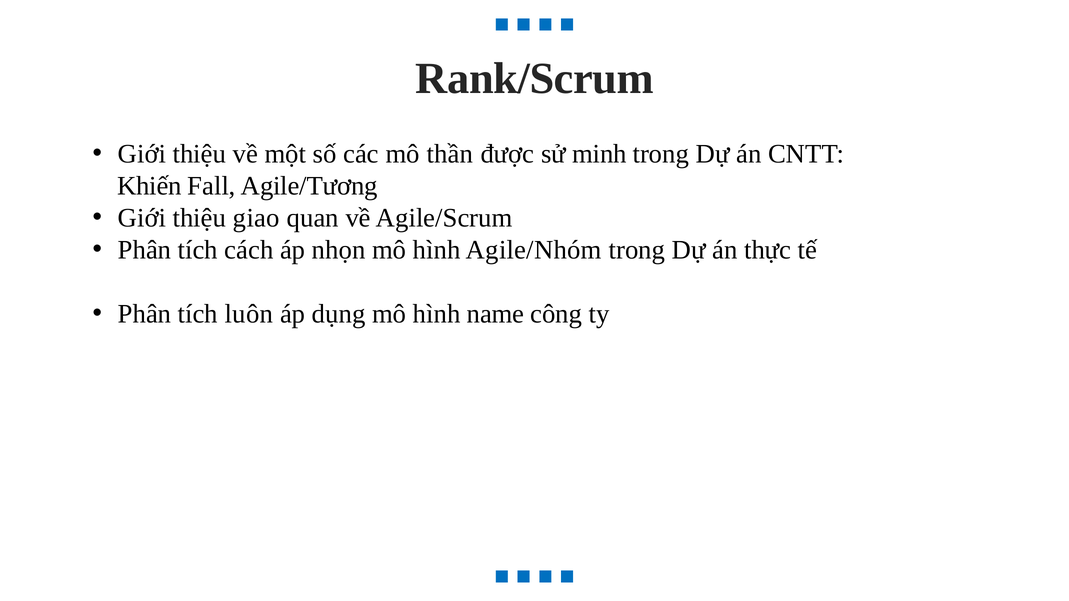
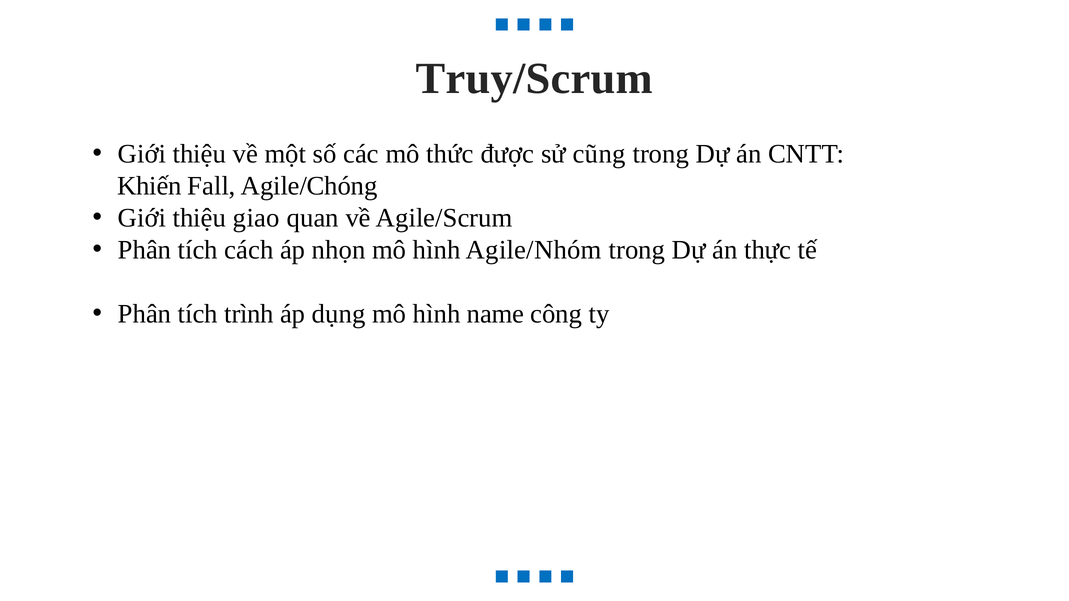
Rank/Scrum: Rank/Scrum -> Truy/Scrum (534, 78)
thần: thần -> thức (450, 154)
minh: minh -> cũng (599, 154)
Agile/Tương: Agile/Tương -> Agile/Chóng (309, 186)
luôn: luôn -> trình (249, 314)
